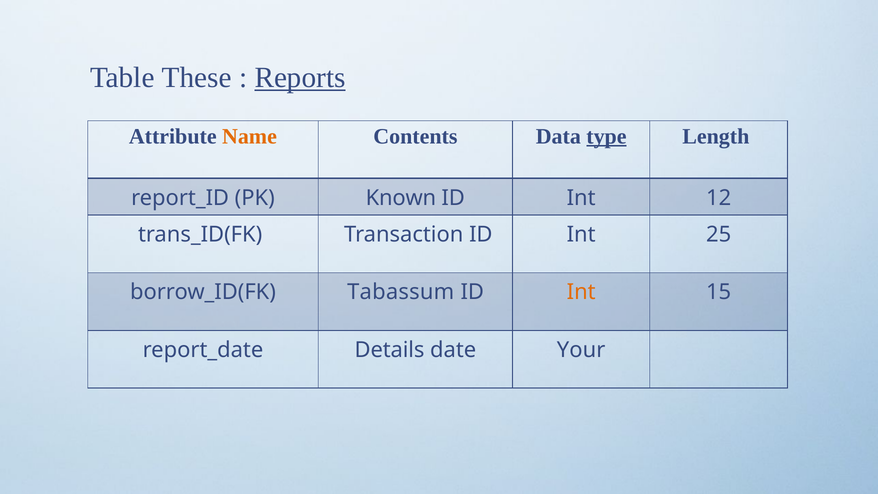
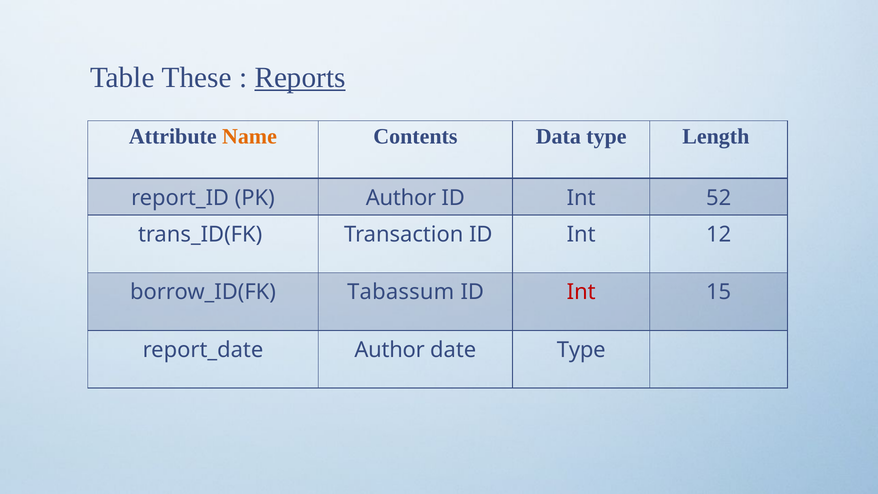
type underline: present -> none (606, 136)
PK Known: Known -> Author (401, 198)
12: 12 -> 52 (719, 198)
25: 25 -> 12 (719, 235)
Int colour: orange -> red (581, 292)
Details: Details -> Author (390, 350)
date Your: Your -> Type (581, 350)
